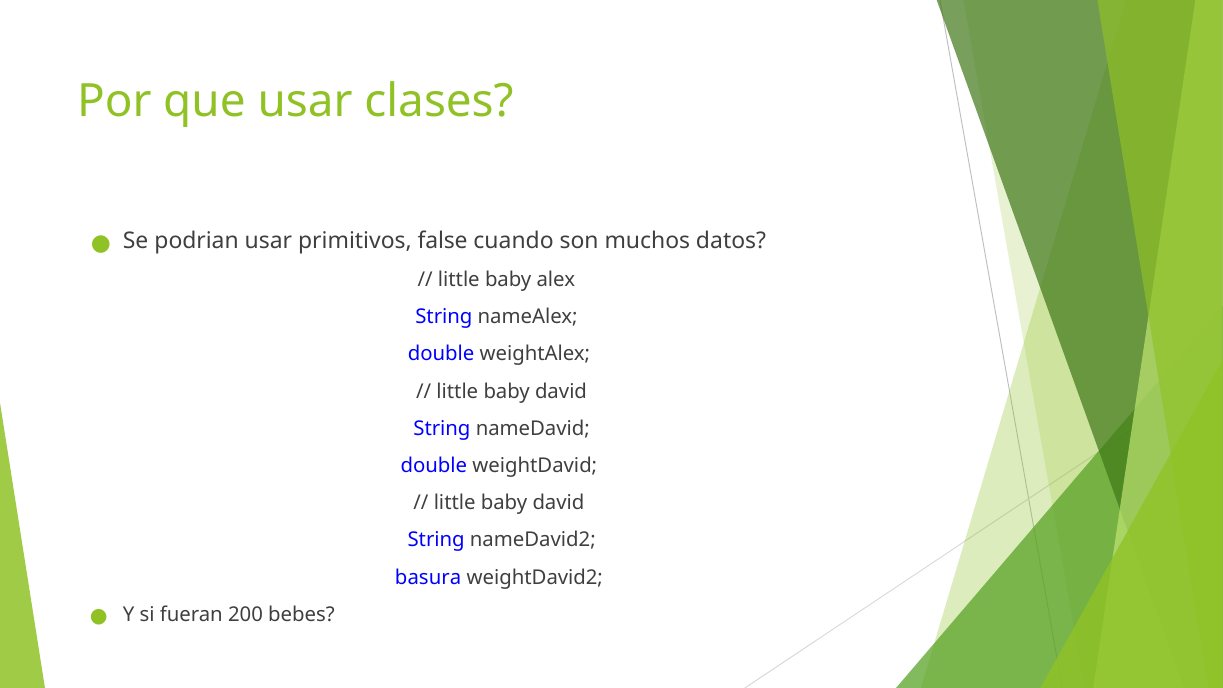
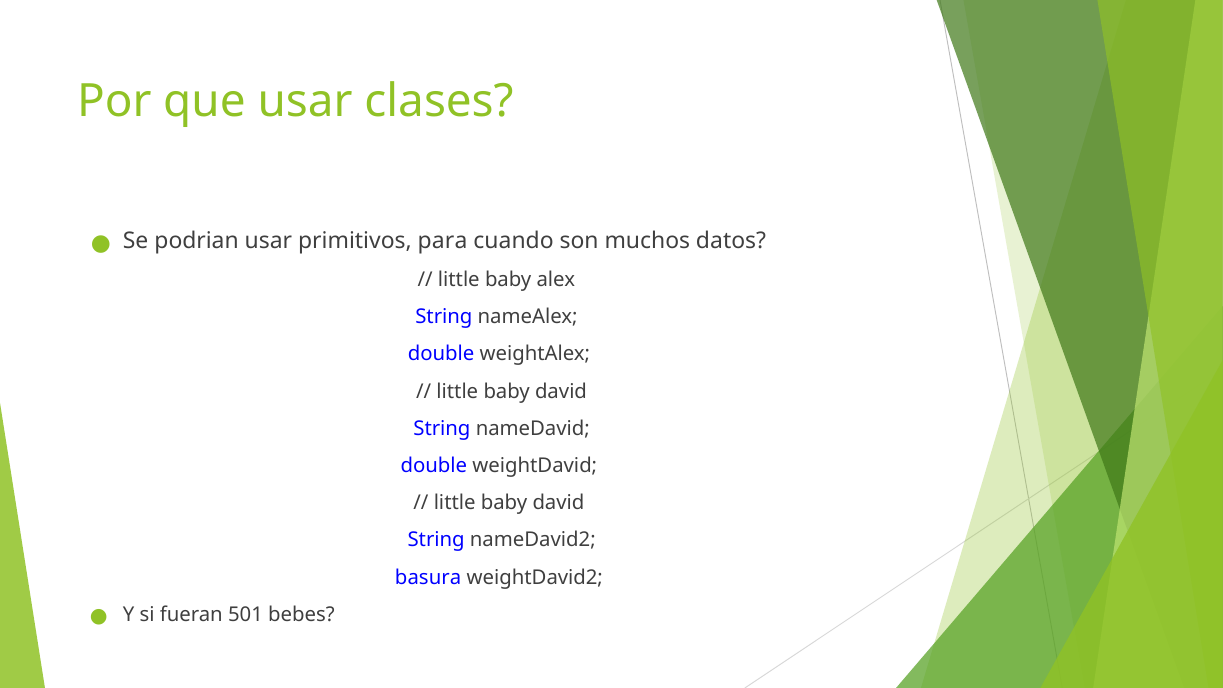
false: false -> para (443, 241)
200: 200 -> 501 (246, 615)
